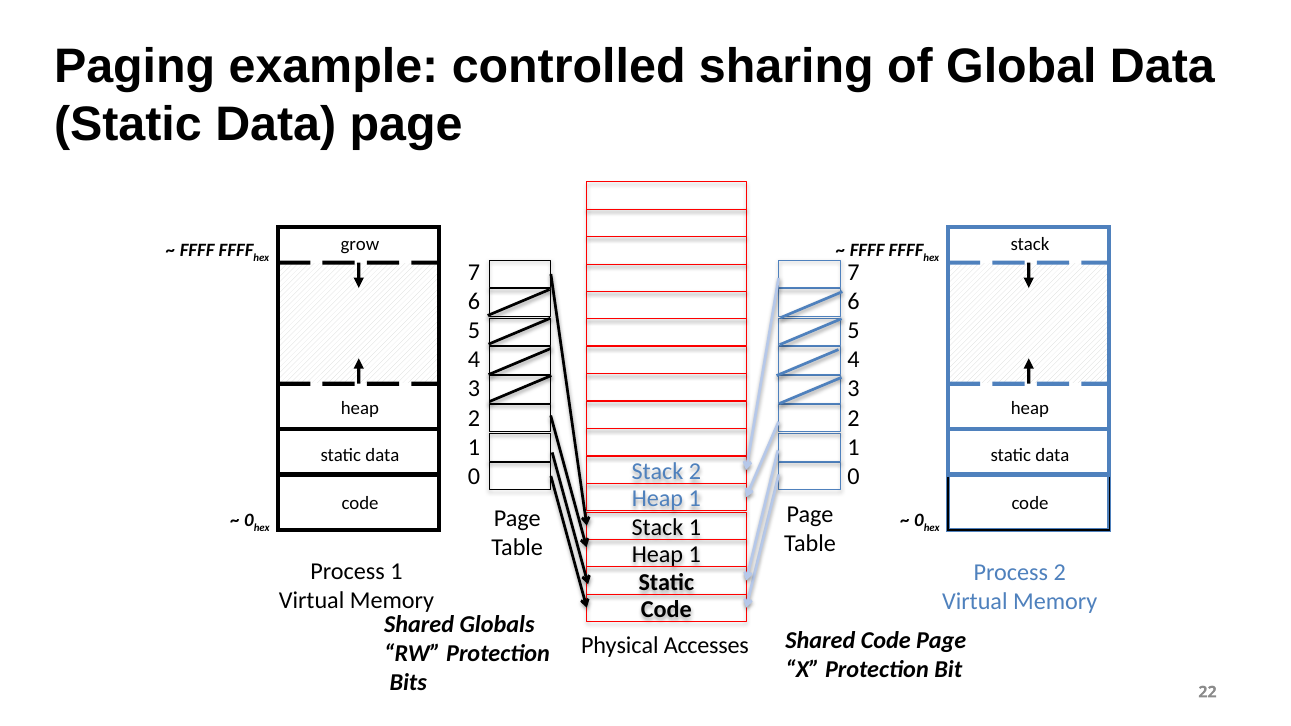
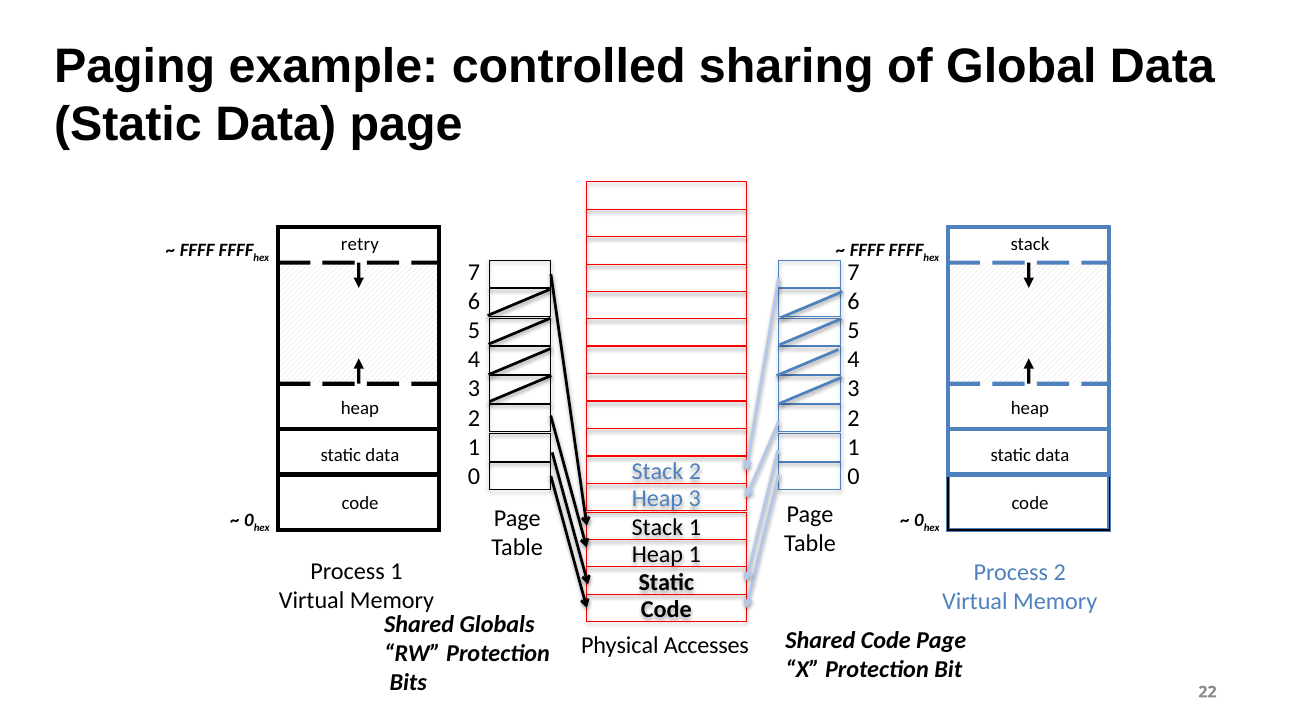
grow: grow -> retry (360, 245)
1: 1 -> 3 (695, 499)
